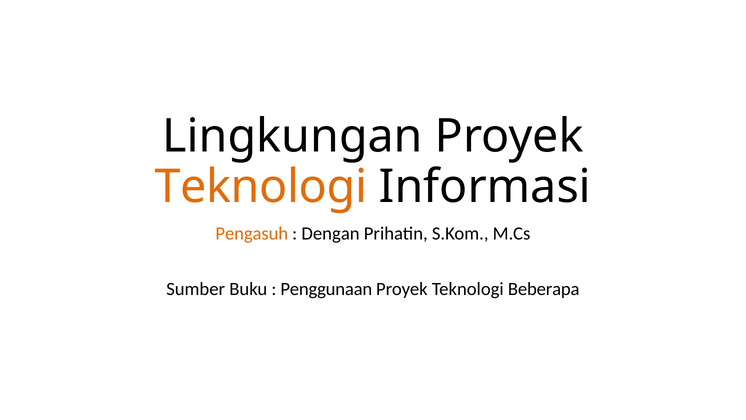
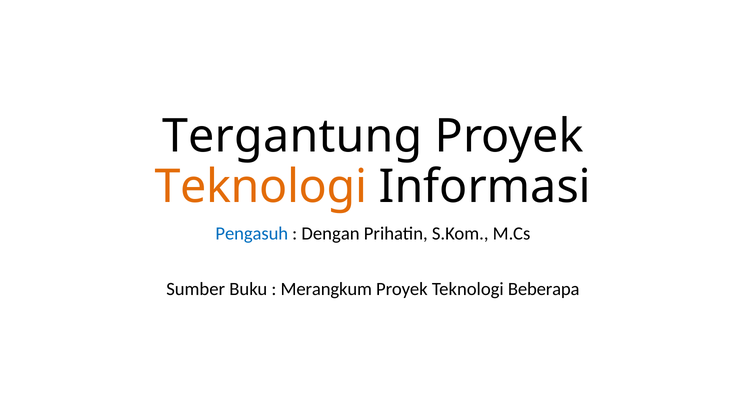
Lingkungan: Lingkungan -> Tergantung (292, 136)
Pengasuh colour: orange -> blue (252, 233)
Penggunaan: Penggunaan -> Merangkum (326, 289)
